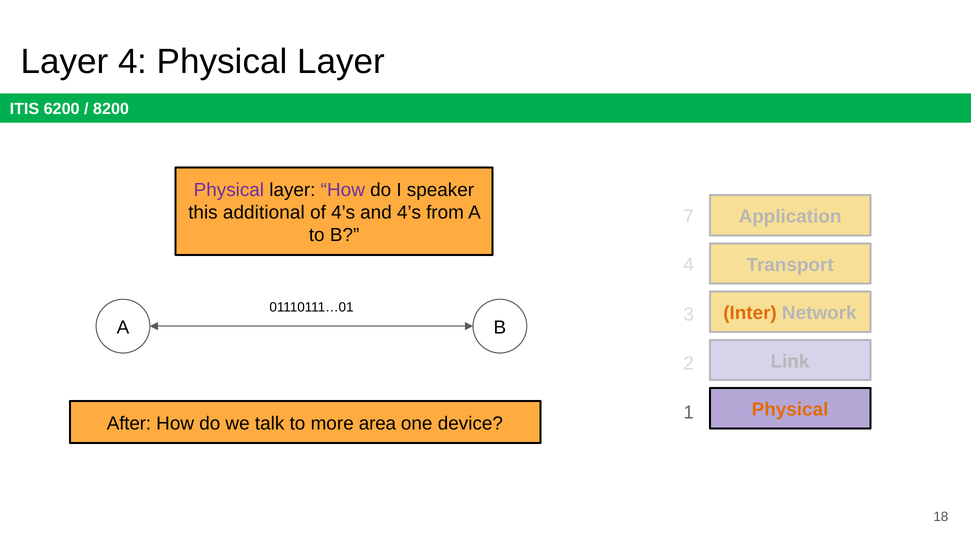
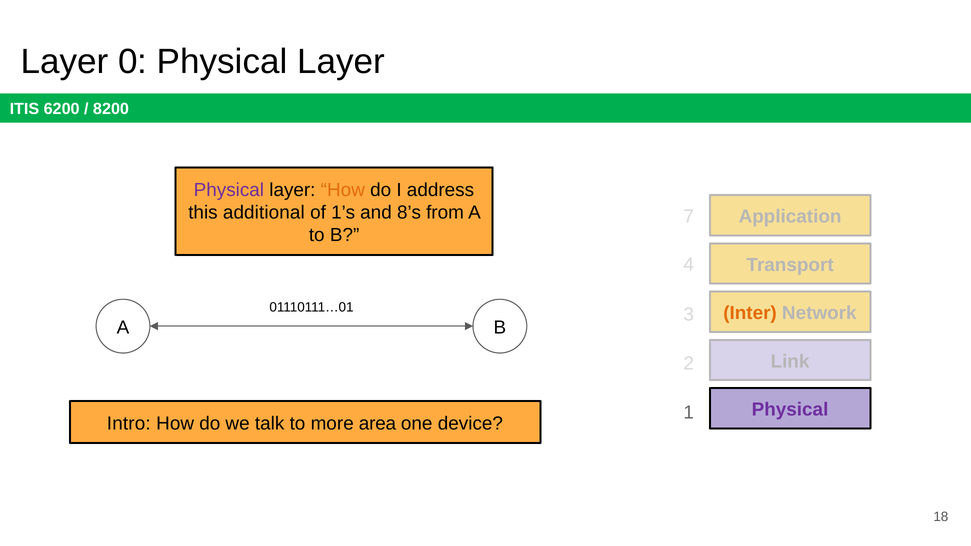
Layer 4: 4 -> 0 (133, 62)
How colour: purple -> orange (343, 190)
speaker: speaker -> address (440, 190)
of 4’s: 4’s -> 1’s (343, 213)
and 4’s: 4’s -> 8’s (409, 213)
Physical colour: orange -> purple (790, 410)
After: After -> Intro (129, 423)
